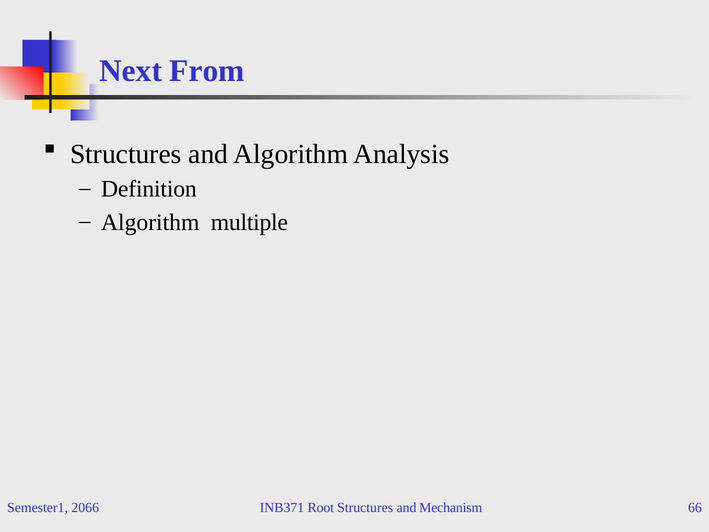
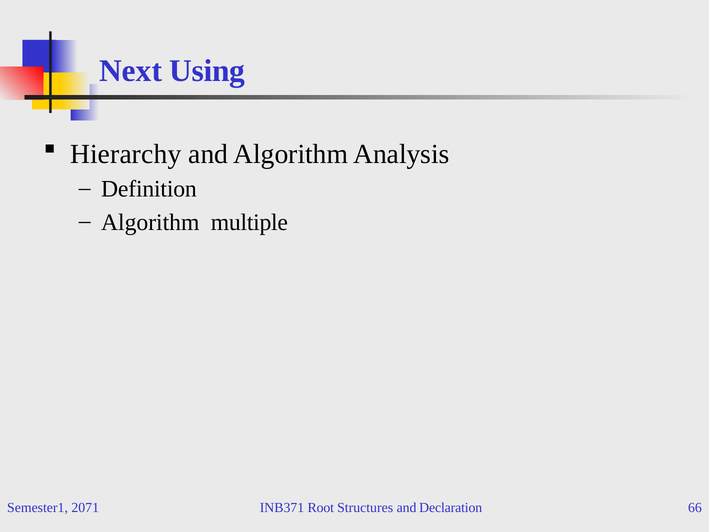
From: From -> Using (207, 71)
Structures: Structures -> Hierarchy (126, 154)
2066: 2066 -> 2071 (85, 508)
Mechanism: Mechanism -> Declaration (451, 508)
